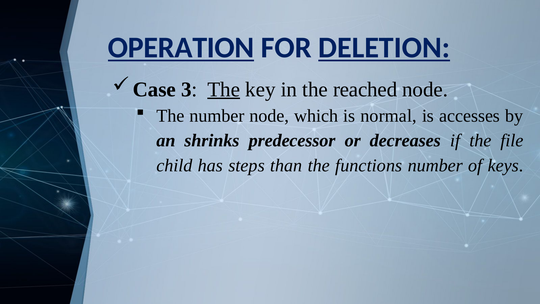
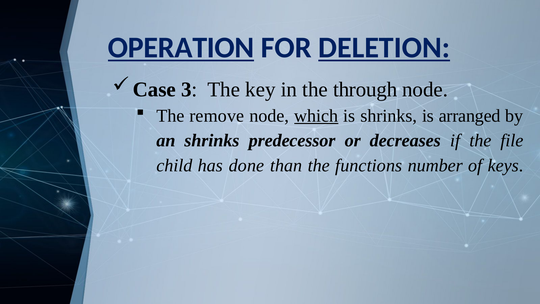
The underline: present -> none (224, 89)
reached: reached -> through (365, 89)
The number: number -> remove (217, 116)
which underline: none -> present (316, 116)
is normal: normal -> shrinks (389, 116)
accesses: accesses -> arranged (470, 116)
steps: steps -> done (246, 165)
